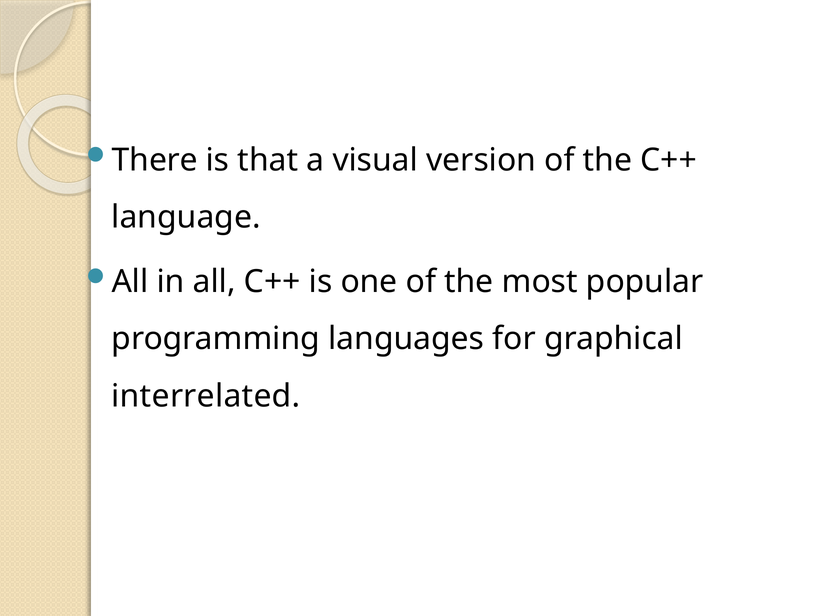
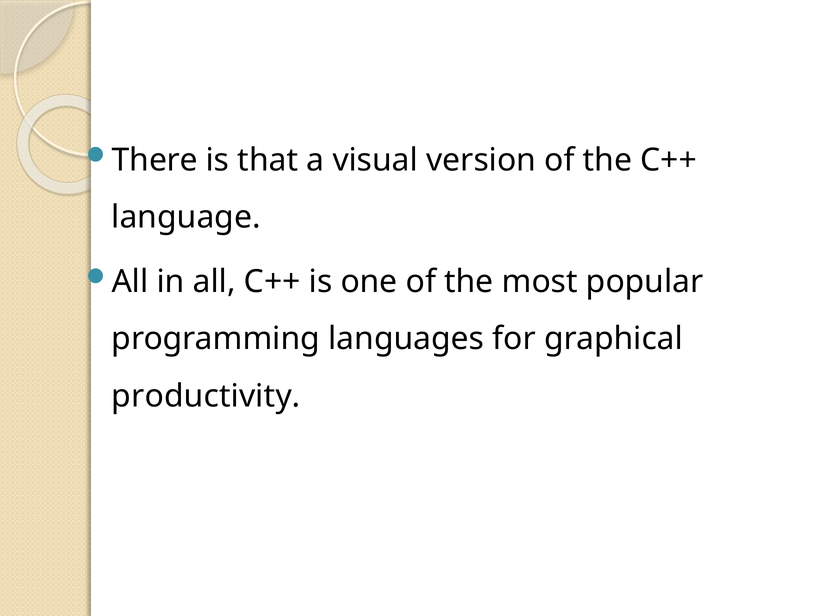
interrelated: interrelated -> productivity (206, 396)
